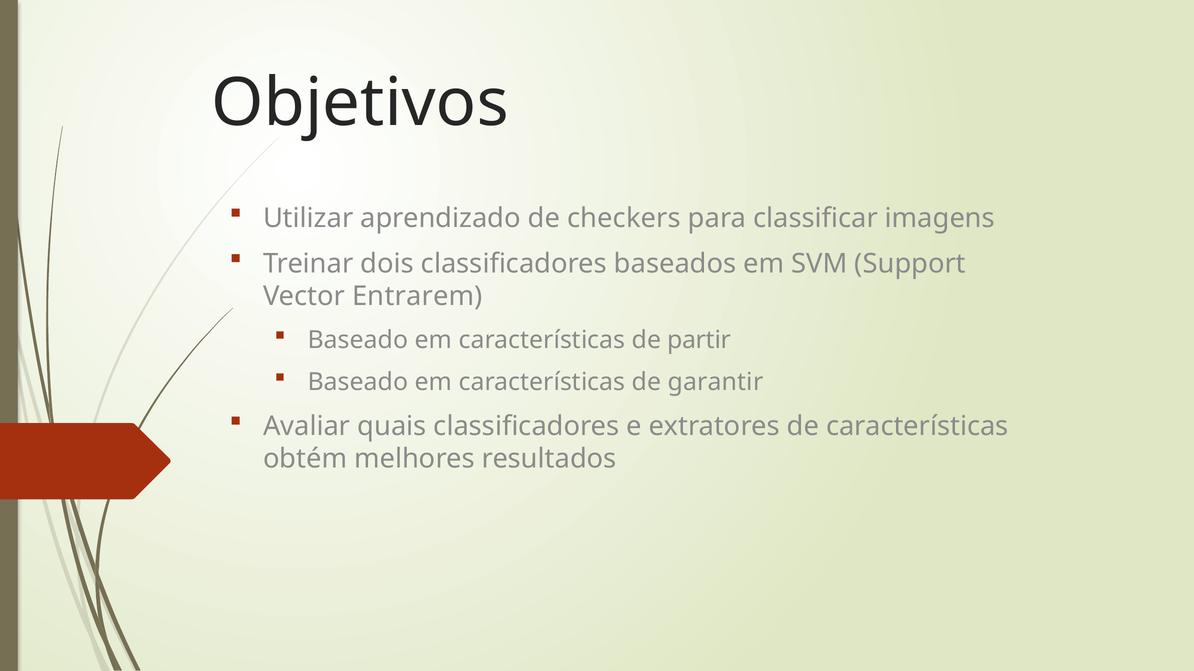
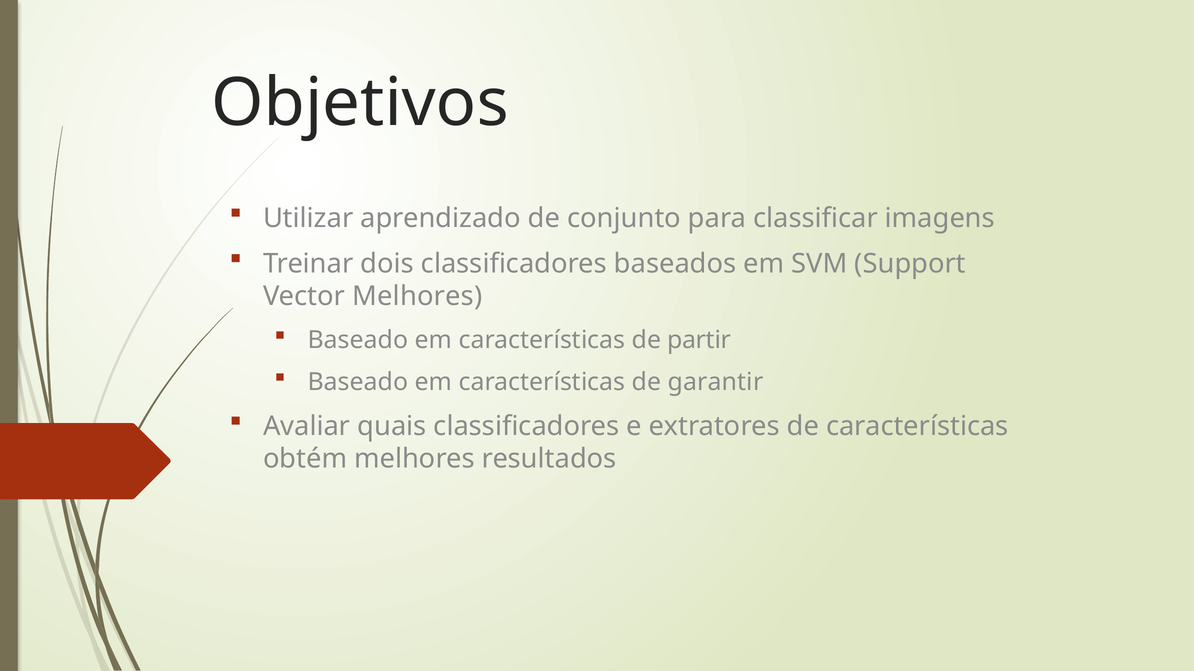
checkers: checkers -> conjunto (624, 219)
Vector Entrarem: Entrarem -> Melhores (417, 297)
